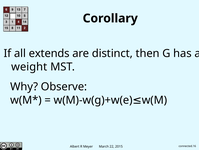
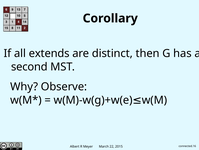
weight: weight -> second (29, 66)
